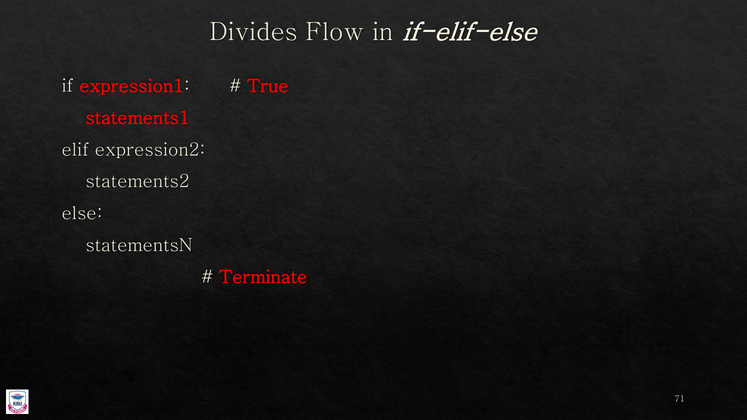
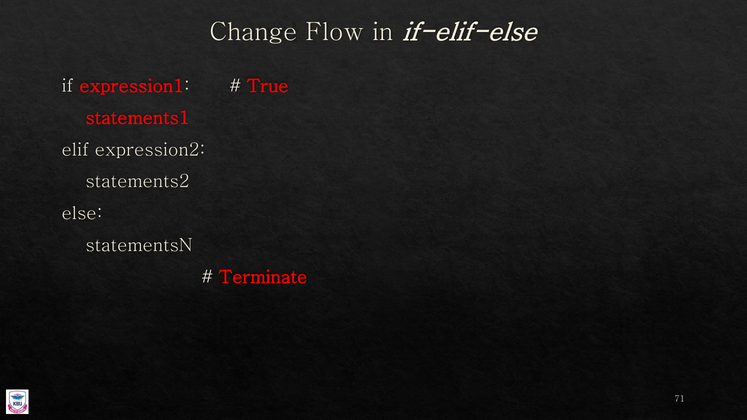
Divides: Divides -> Change (254, 32)
